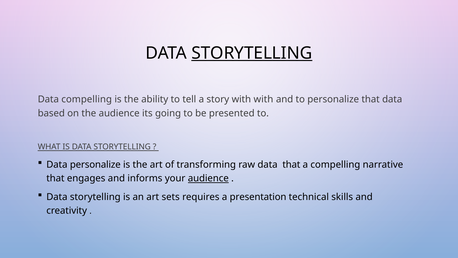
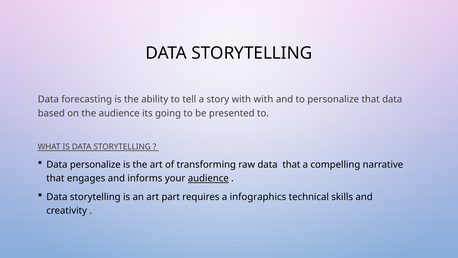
STORYTELLING underline: present -> none (252, 53)
Data compelling: compelling -> forecasting (87, 99)
sets: sets -> part (171, 197)
presentation: presentation -> infographics (258, 197)
